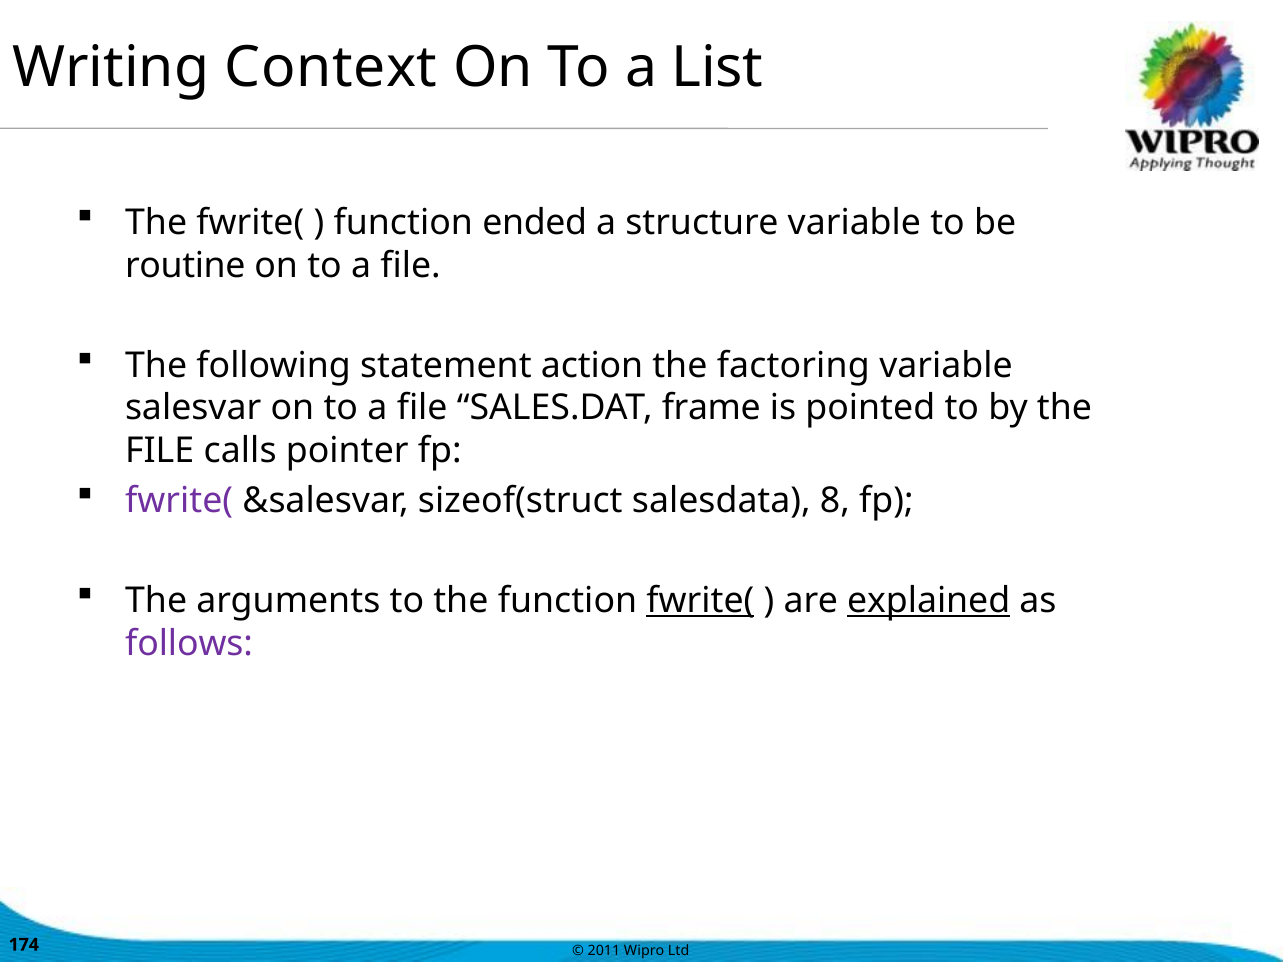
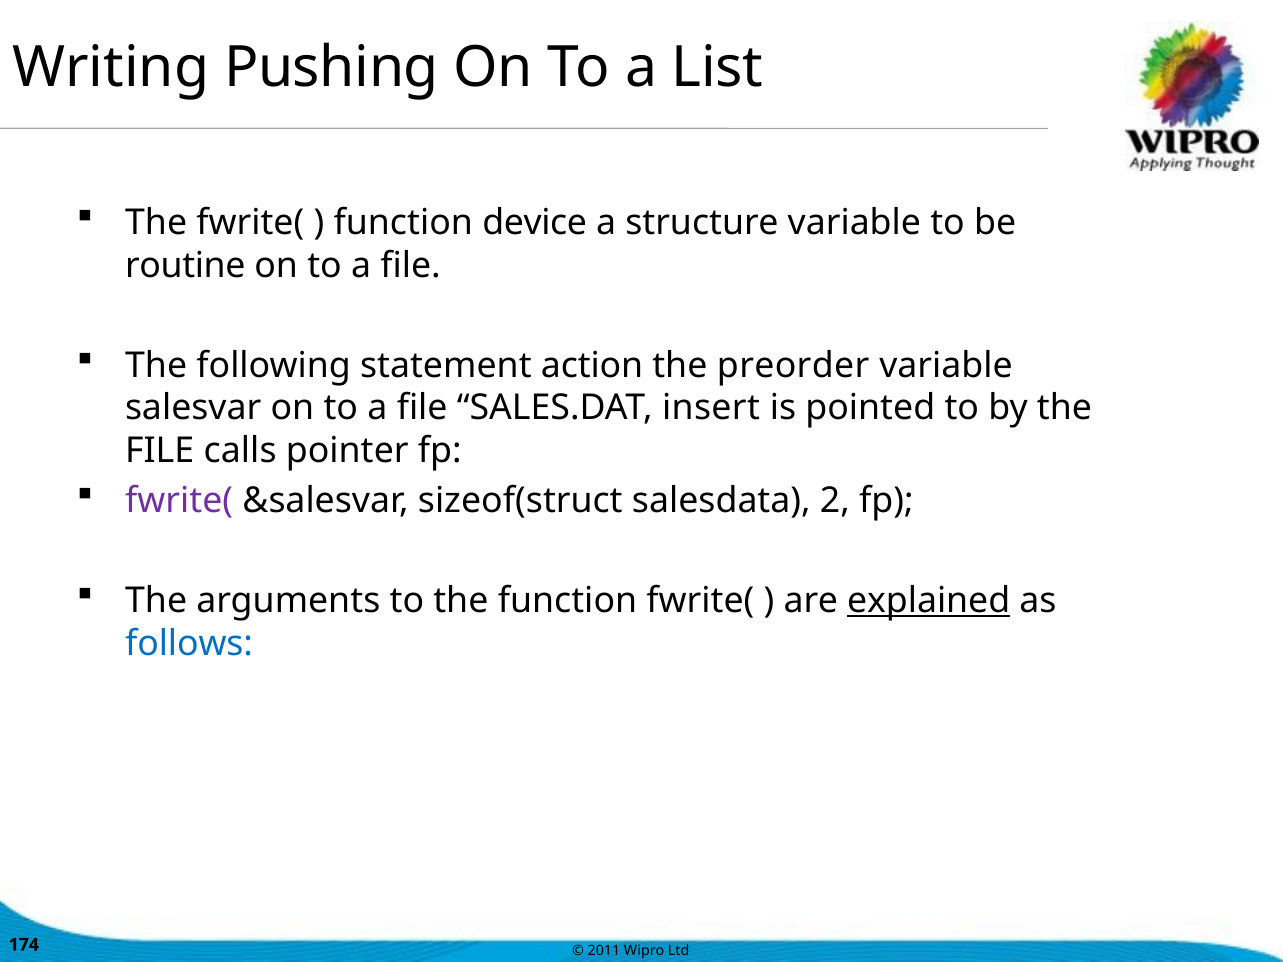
Context: Context -> Pushing (332, 68)
ended: ended -> device (535, 223)
factoring: factoring -> preorder (793, 365)
frame: frame -> insert (711, 408)
8: 8 -> 2 (835, 501)
fwrite( underline: present -> none (700, 601)
follows colour: purple -> blue (189, 643)
